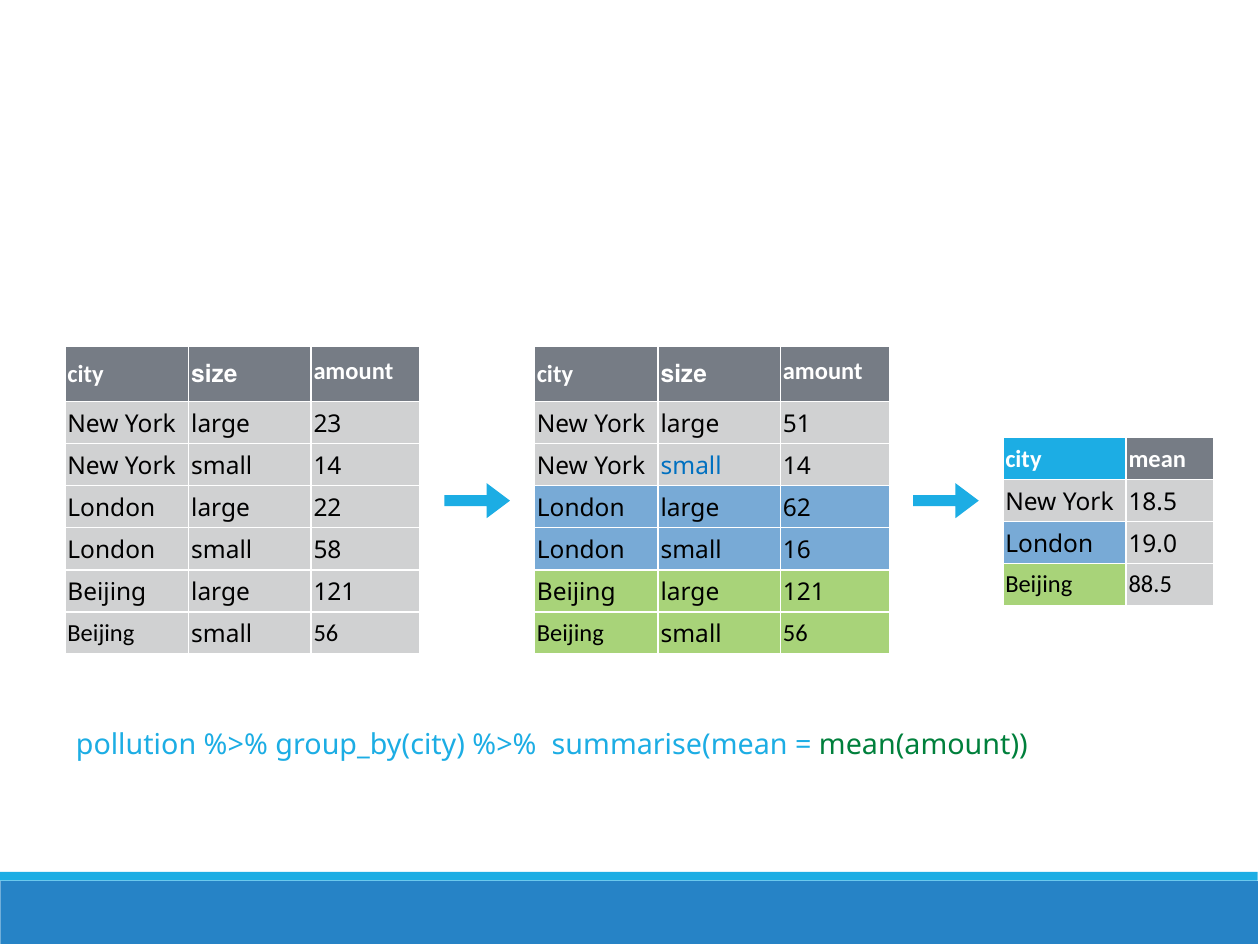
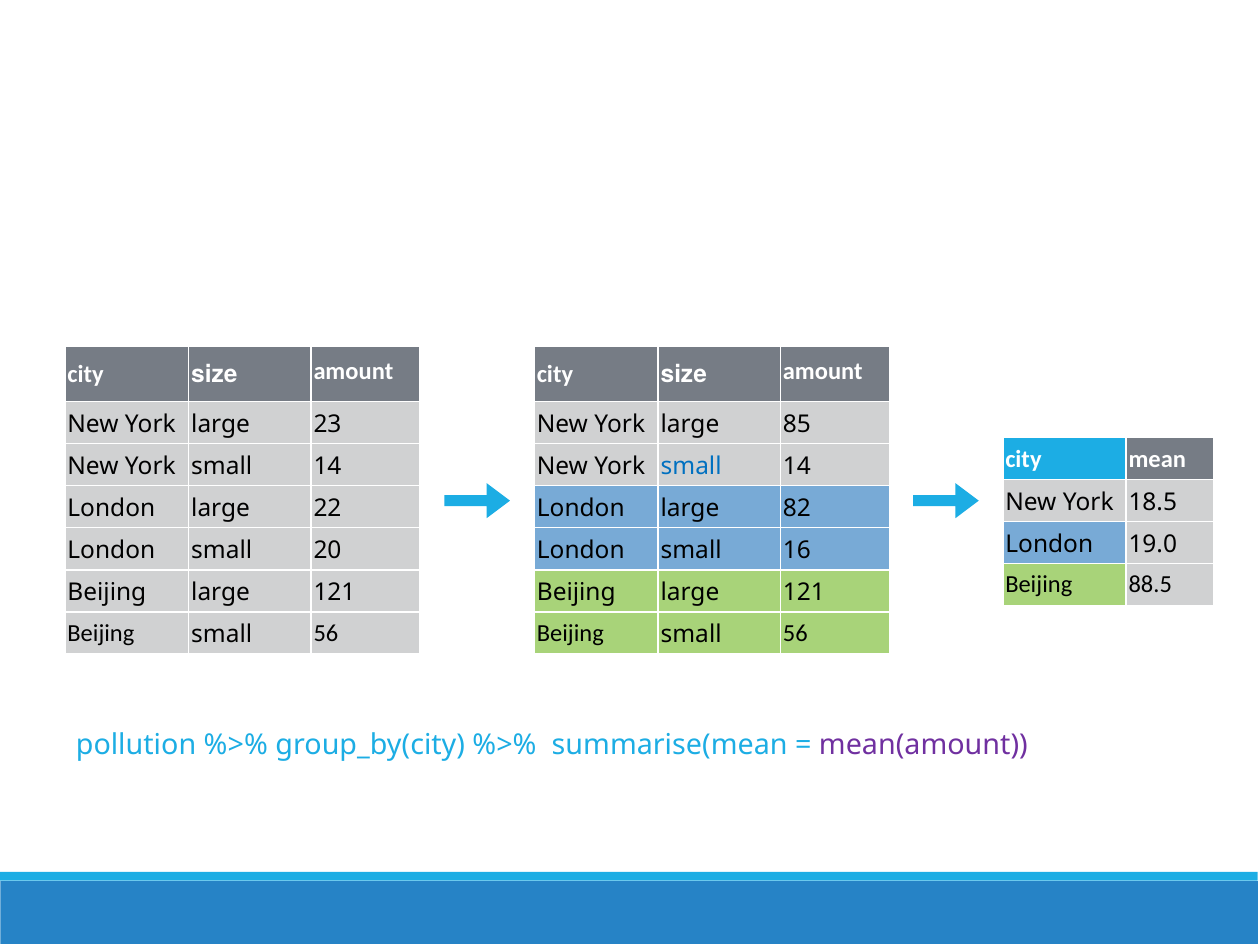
51: 51 -> 85 (797, 424)
62: 62 -> 82 (797, 508)
58: 58 -> 20 (328, 550)
mean(amount colour: green -> purple (923, 745)
